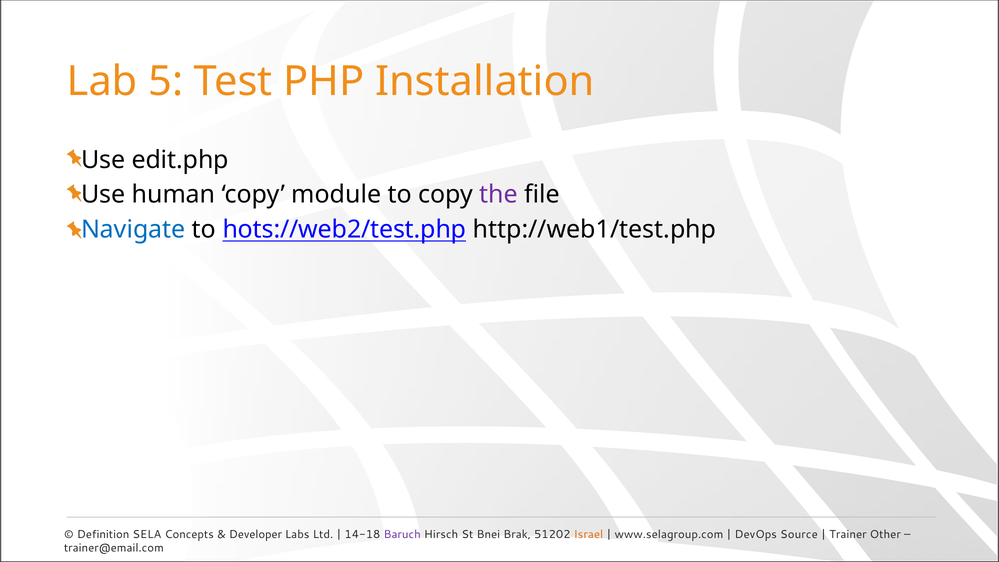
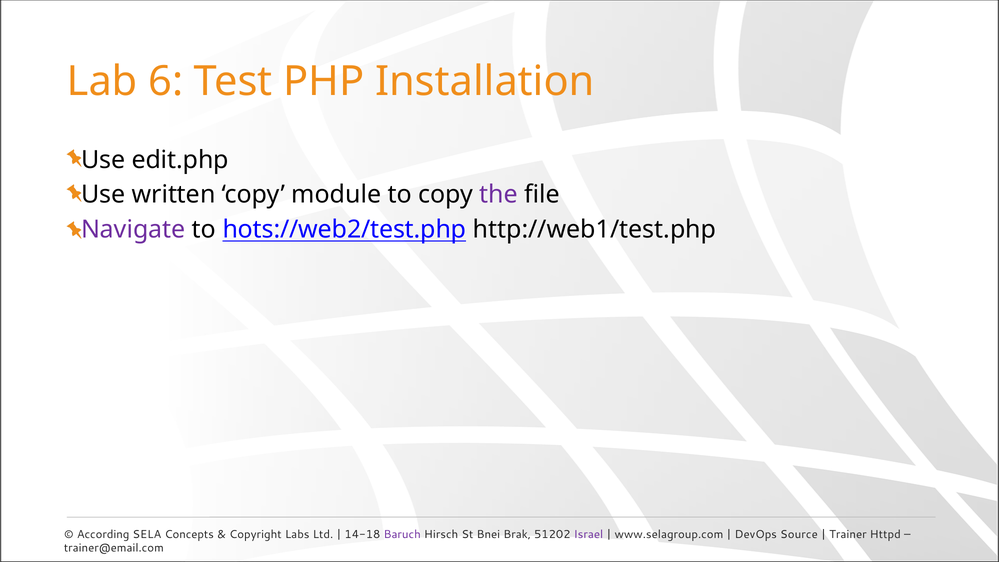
5: 5 -> 6 (166, 82)
human: human -> written (174, 195)
Navigate colour: blue -> purple (133, 230)
Definition: Definition -> According (103, 534)
Developer: Developer -> Copyright (255, 534)
Israel colour: orange -> purple (588, 534)
Other: Other -> Httpd (885, 534)
